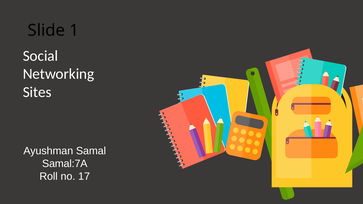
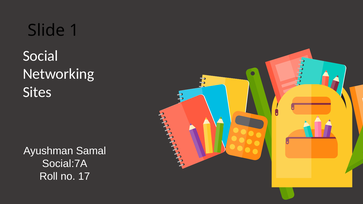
Samal:7A: Samal:7A -> Social:7A (65, 164)
